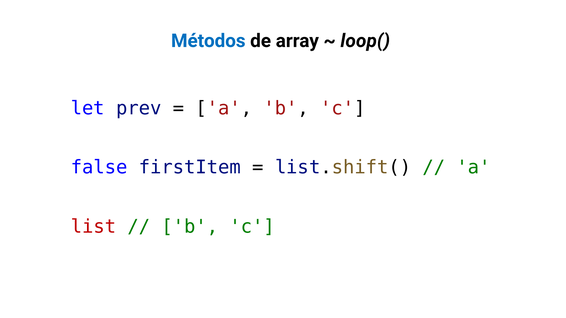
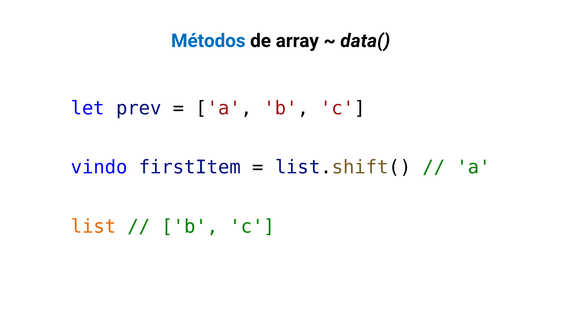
loop(: loop( -> data( (365, 41)
false: false -> vindo (99, 168)
list colour: red -> orange (93, 227)
